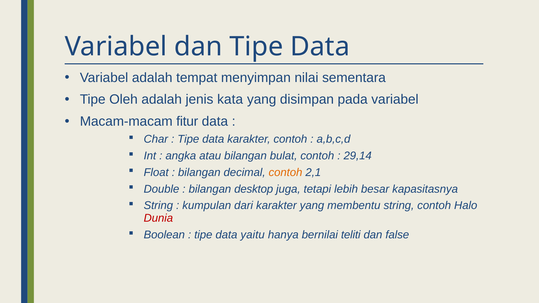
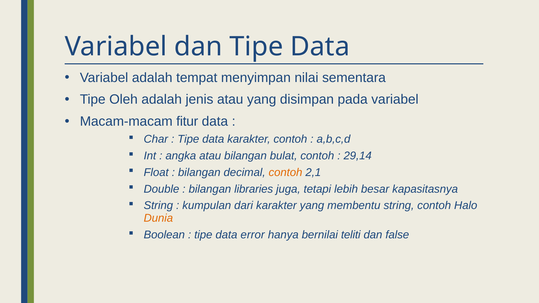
jenis kata: kata -> atau (230, 100)
desktop: desktop -> libraries (254, 189)
Dunia colour: red -> orange (158, 218)
yaitu: yaitu -> error (253, 235)
